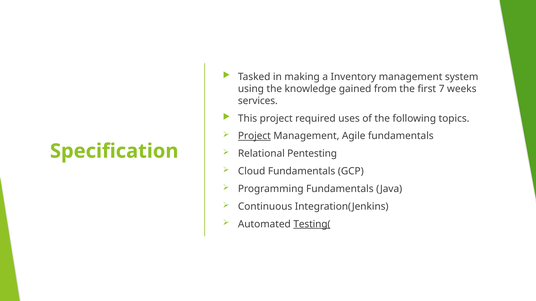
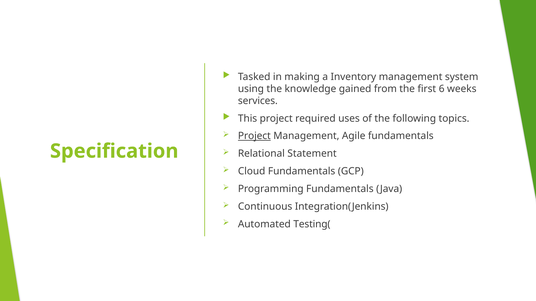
7: 7 -> 6 (442, 89)
Pentesting: Pentesting -> Statement (312, 154)
Testing( underline: present -> none (312, 224)
